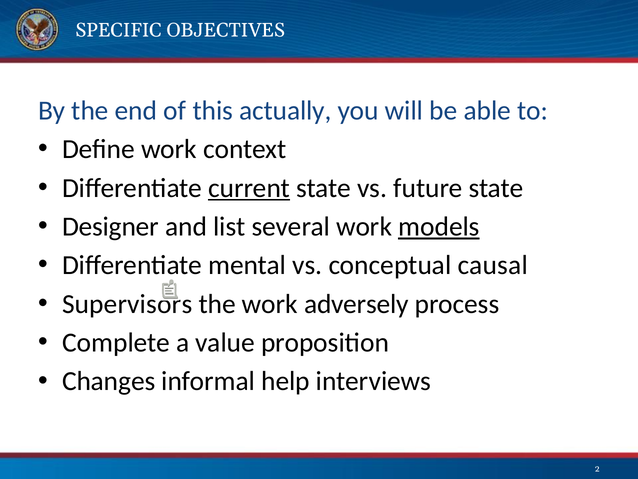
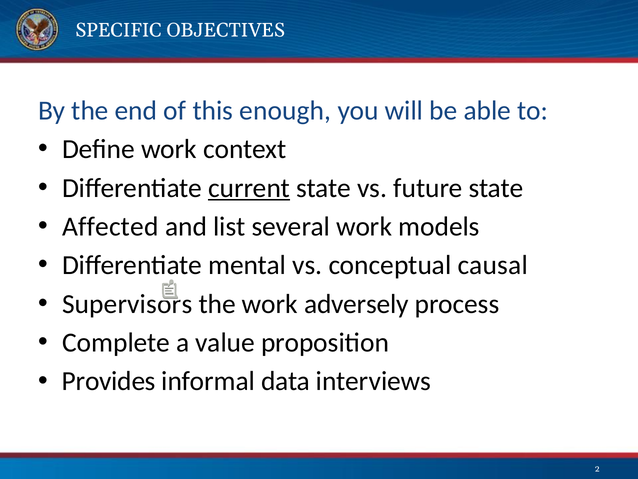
actually: actually -> enough (285, 110)
Designer: Designer -> Affected (110, 226)
models underline: present -> none (439, 226)
Changes: Changes -> Provides (109, 381)
help: help -> data (286, 381)
